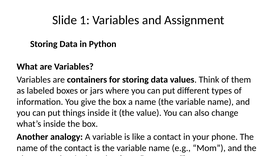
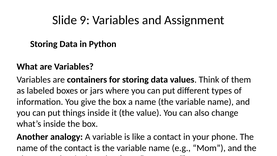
Slide 1: 1 -> 9 (85, 20)
